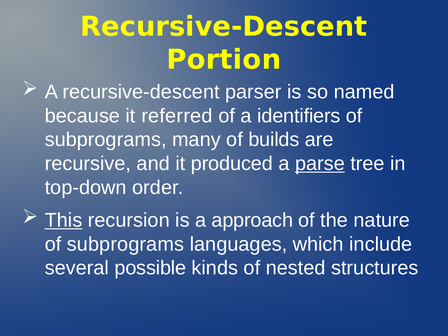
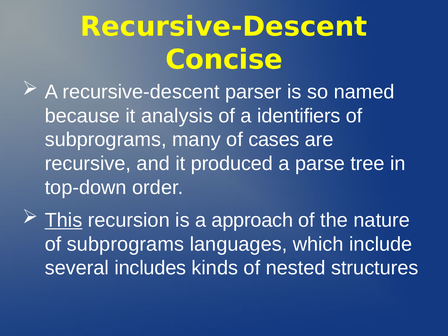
Portion: Portion -> Concise (224, 60)
referred: referred -> analysis (177, 116)
builds: builds -> cases (274, 140)
parse underline: present -> none (320, 164)
possible: possible -> includes (150, 268)
